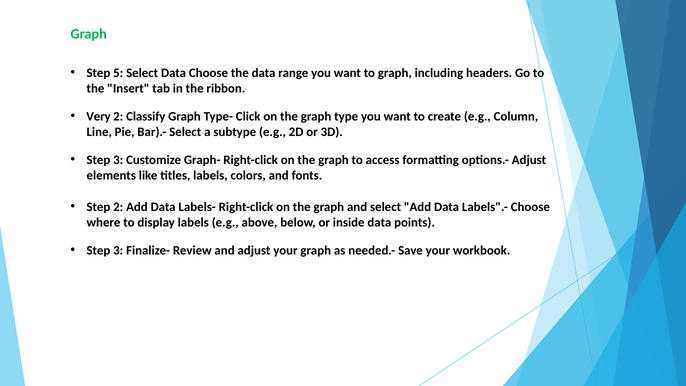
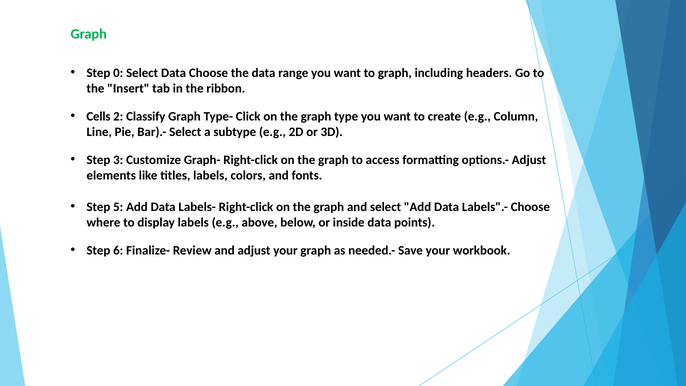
5: 5 -> 0 (118, 73)
Very: Very -> Cells (99, 116)
Step 2: 2 -> 5 (118, 207)
3: 3 -> 6 (118, 250)
